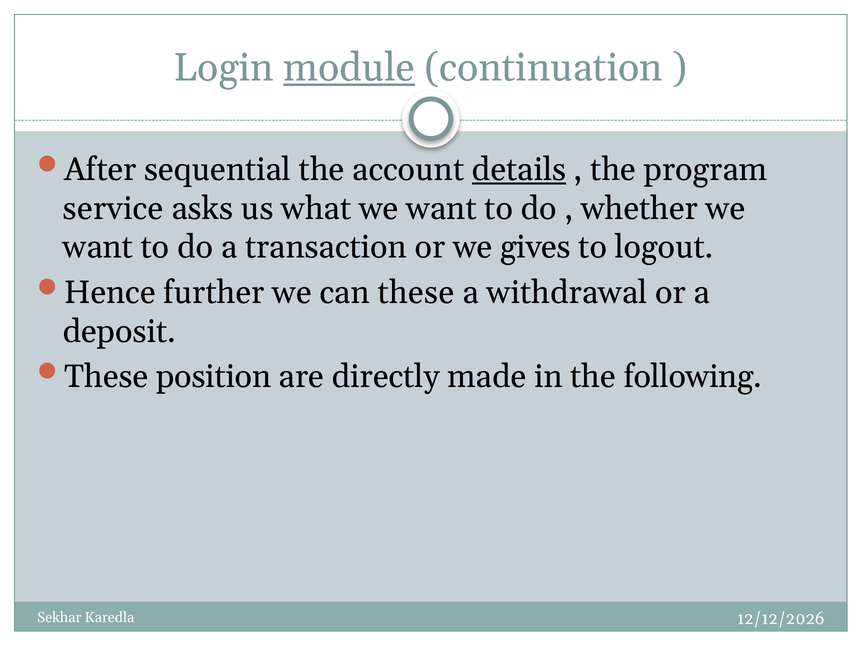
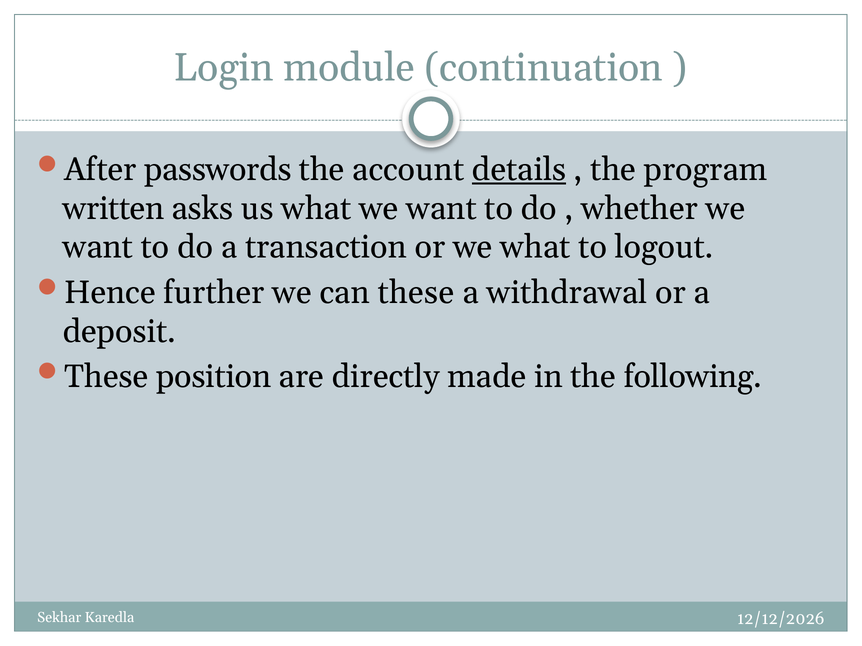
module underline: present -> none (349, 68)
sequential: sequential -> passwords (218, 170)
service: service -> written (113, 209)
we gives: gives -> what (535, 248)
